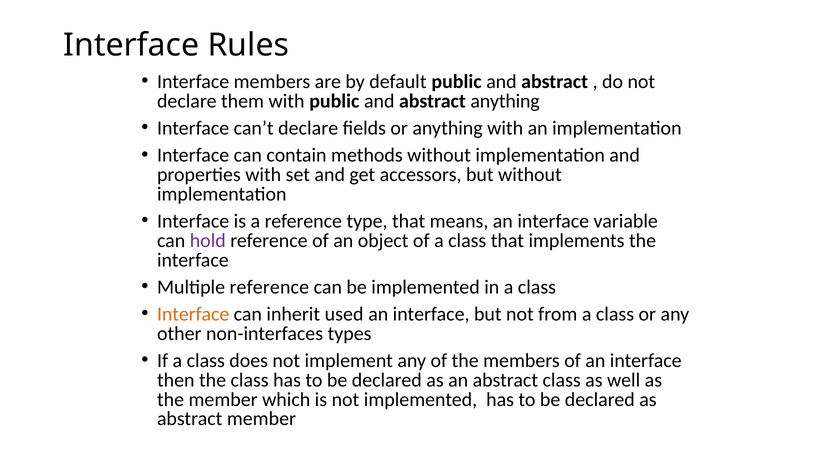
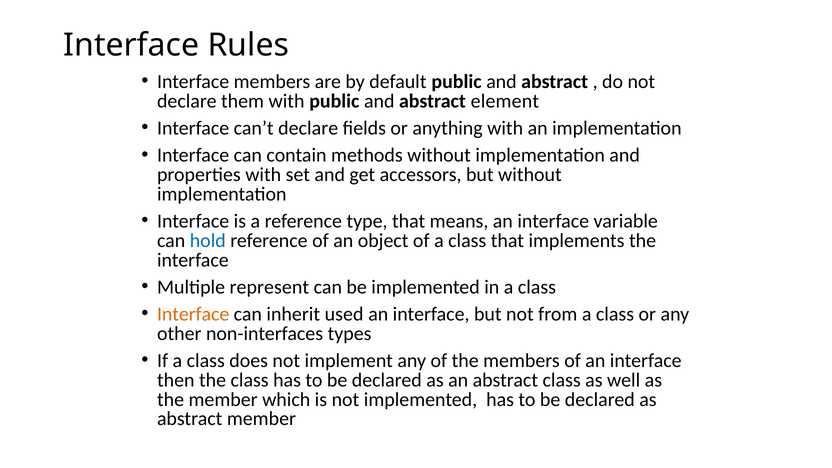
abstract anything: anything -> element (505, 101)
hold colour: purple -> blue (208, 241)
Multiple reference: reference -> represent (269, 287)
